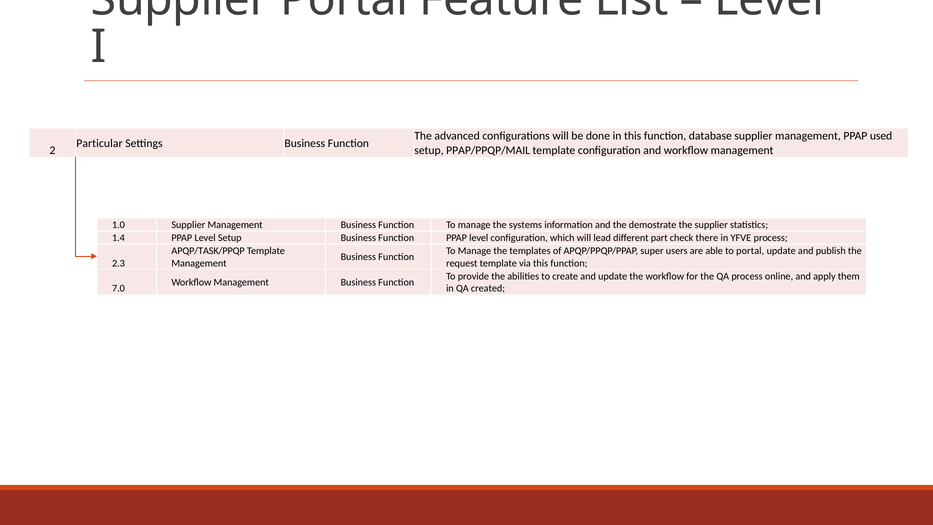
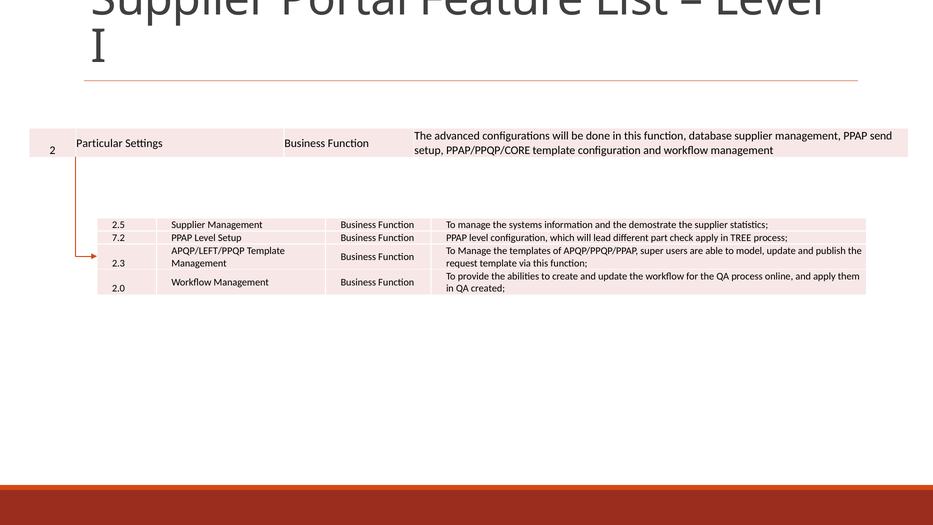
used: used -> send (881, 136)
PPAP/PPQP/MAIL: PPAP/PPQP/MAIL -> PPAP/PPQP/CORE (488, 150)
1.0: 1.0 -> 2.5 (118, 225)
1.4: 1.4 -> 7.2 (118, 238)
check there: there -> apply (707, 238)
YFVE: YFVE -> TREE (741, 238)
APQP/TASK/PPQP: APQP/TASK/PPQP -> APQP/LEFT/PPQP (208, 251)
to portal: portal -> model (750, 251)
7.0: 7.0 -> 2.0 (118, 289)
